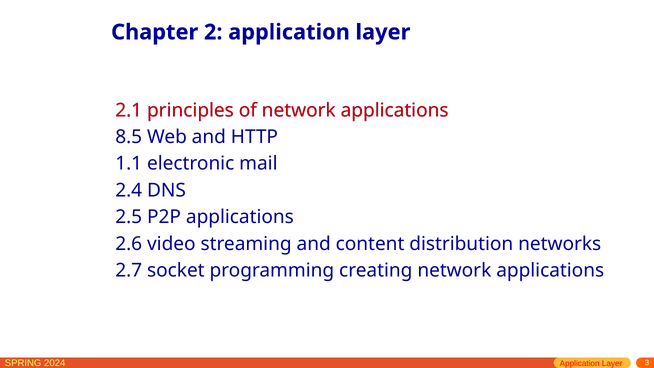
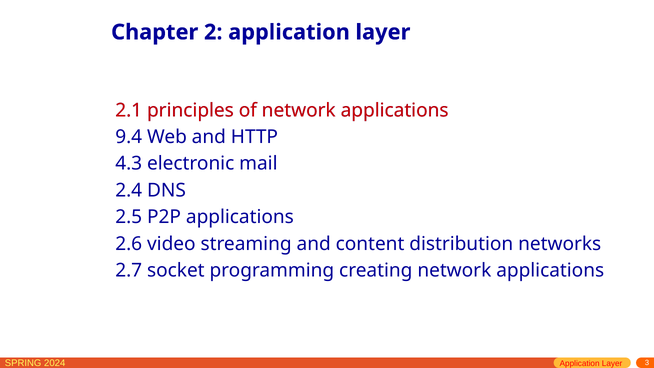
8.5: 8.5 -> 9.4 (129, 137)
1.1: 1.1 -> 4.3 (129, 164)
